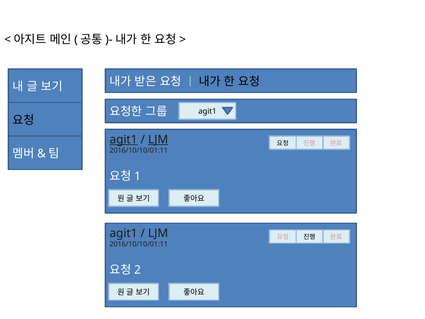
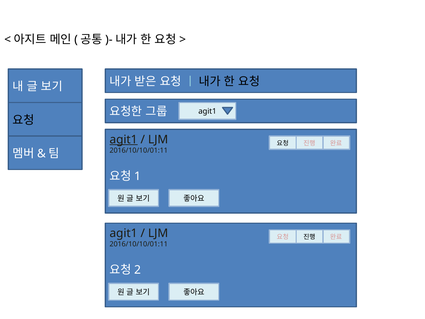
LJM underline: present -> none (158, 139)
